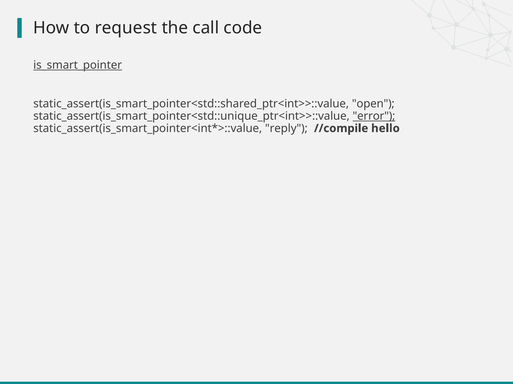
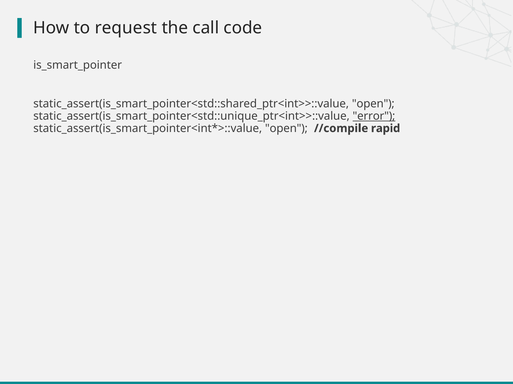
is_smart_pointer underline: present -> none (78, 65)
reply: reply -> open (286, 129)
hello: hello -> rapid (386, 129)
